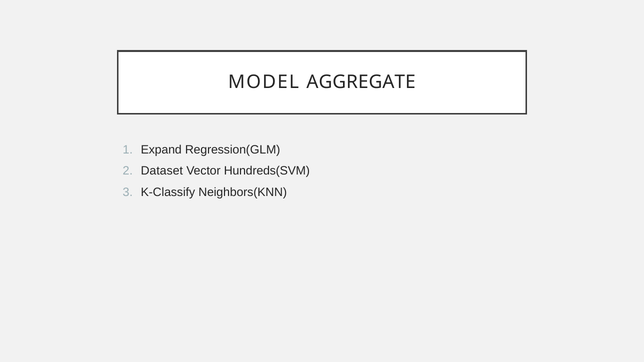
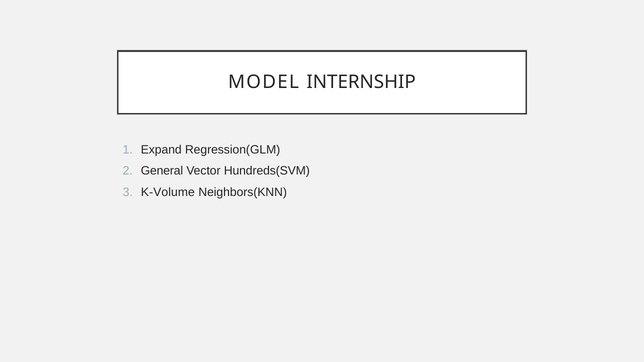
AGGREGATE: AGGREGATE -> INTERNSHIP (361, 82)
Dataset: Dataset -> General (162, 171)
K-Classify: K-Classify -> K-Volume (168, 192)
